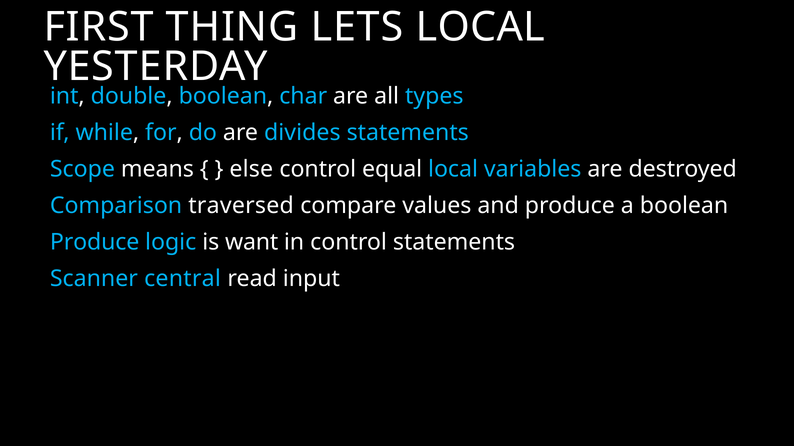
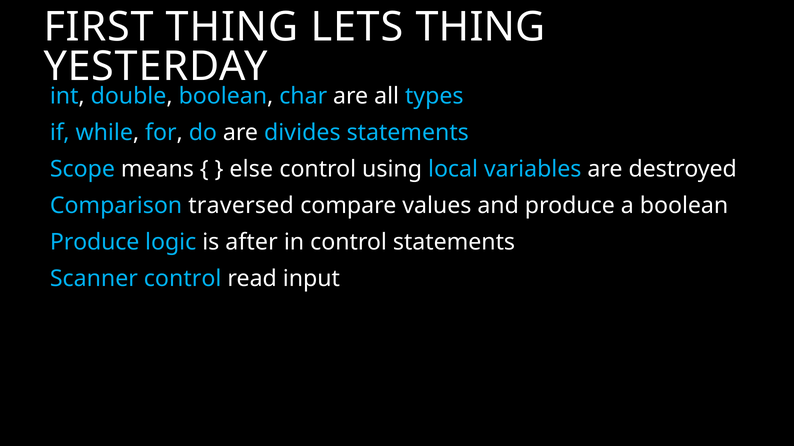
LETS LOCAL: LOCAL -> THING (480, 27)
equal: equal -> using (392, 169)
want: want -> after (252, 243)
Scanner central: central -> control (183, 279)
